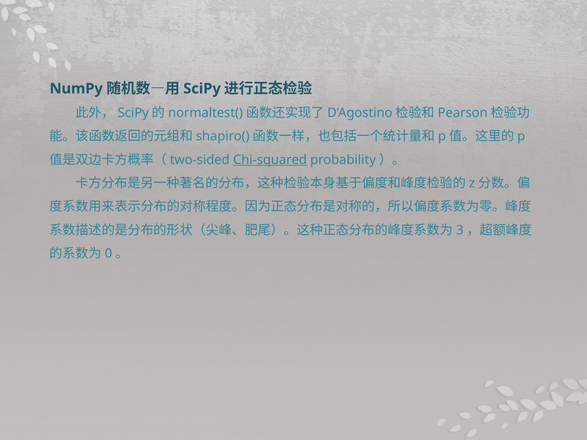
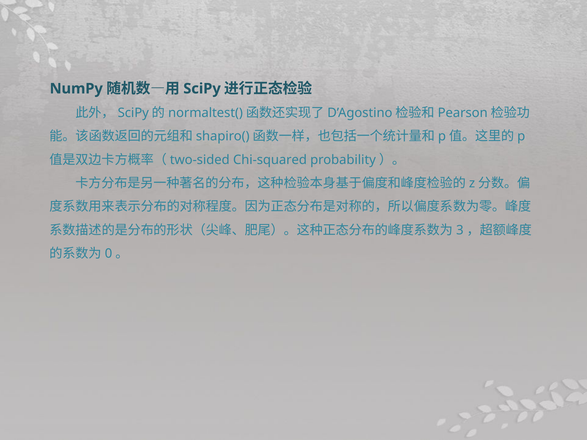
Chi-squared underline: present -> none (270, 160)
